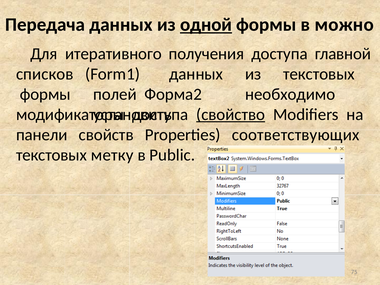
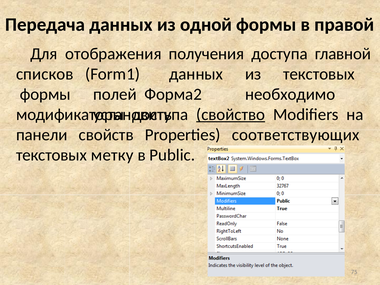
одной underline: present -> none (206, 25)
можно: можно -> правой (344, 25)
итеративного: итеративного -> отображения (113, 54)
